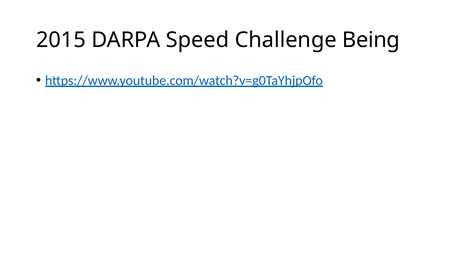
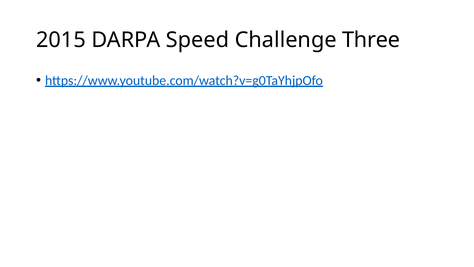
Being: Being -> Three (371, 40)
